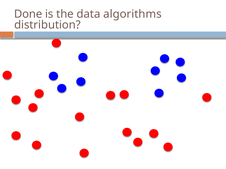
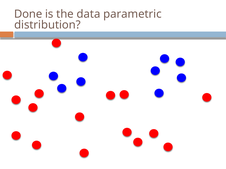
algorithms: algorithms -> parametric (132, 14)
